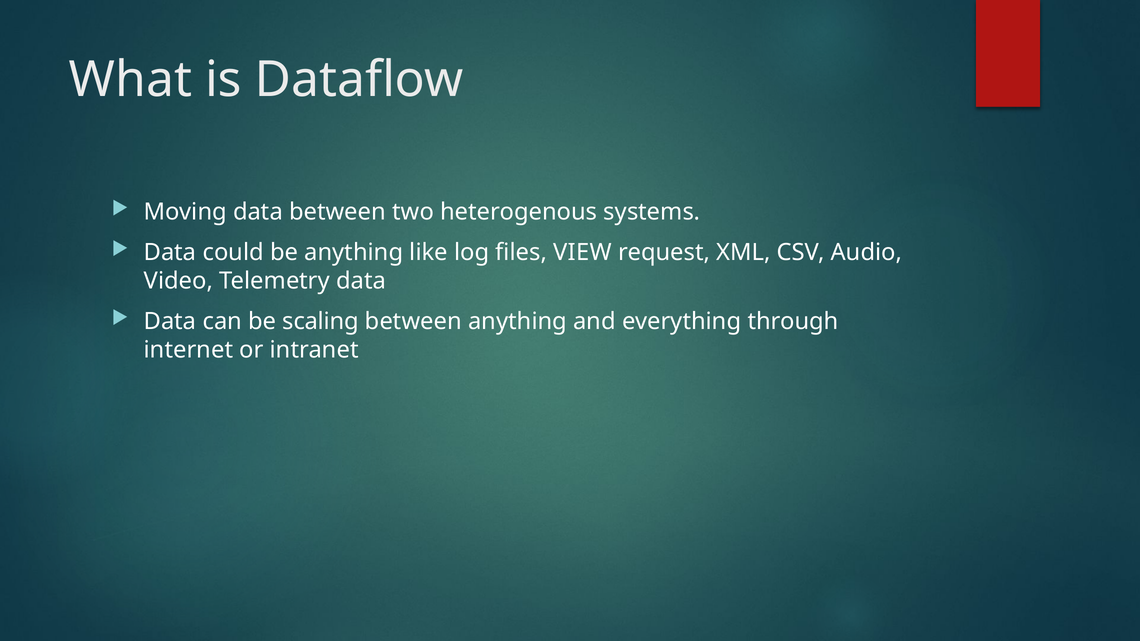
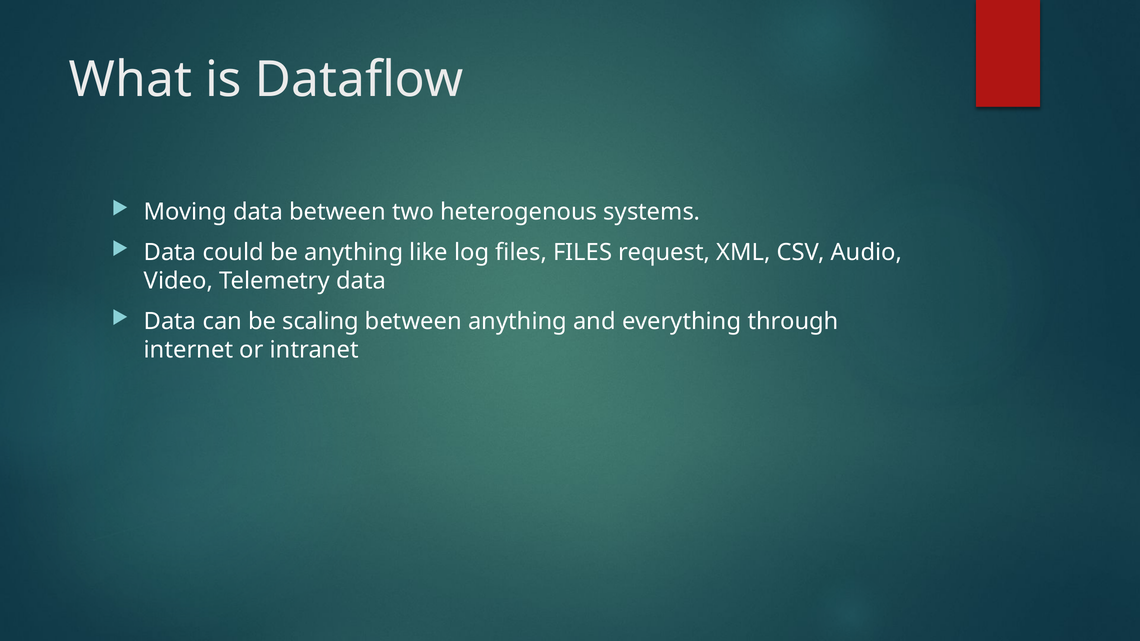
files VIEW: VIEW -> FILES (583, 253)
